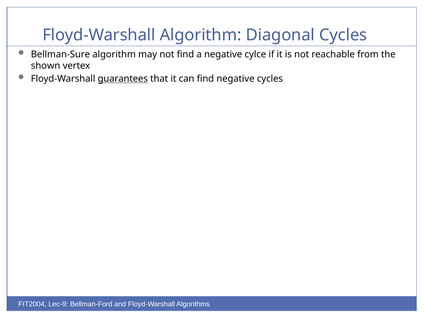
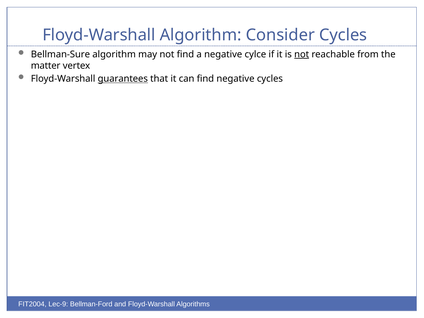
Diagonal: Diagonal -> Consider (280, 35)
not underline: none -> present (302, 54)
shown: shown -> matter (46, 66)
